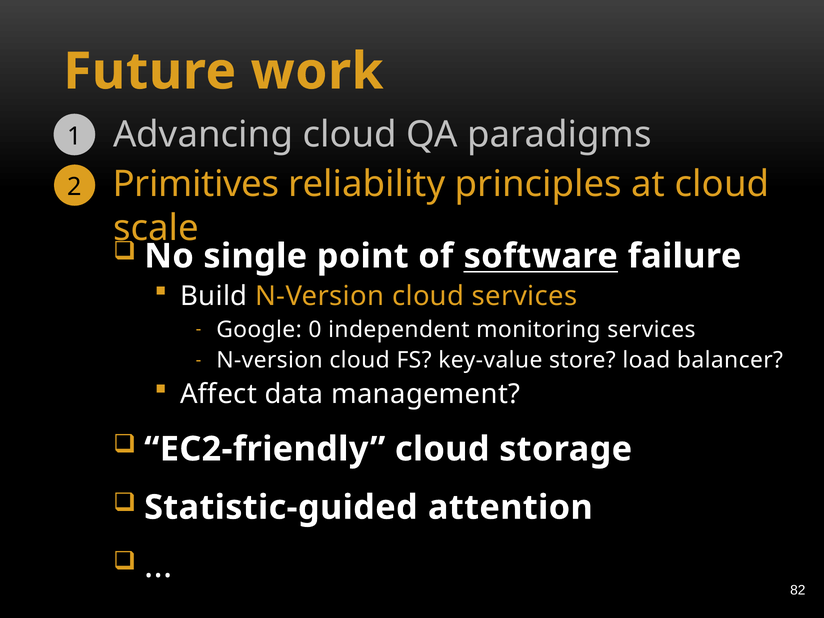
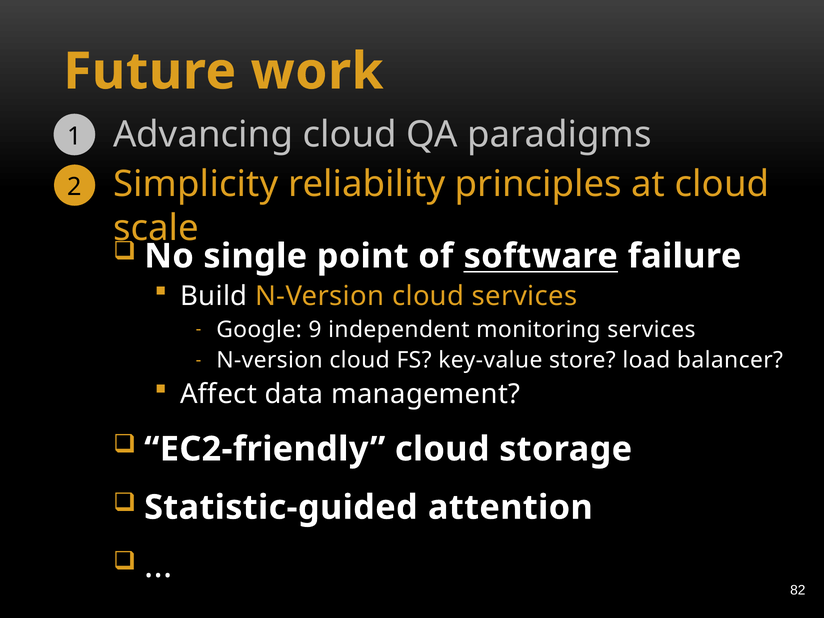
Primitives: Primitives -> Simplicity (196, 184)
0: 0 -> 9 (315, 330)
